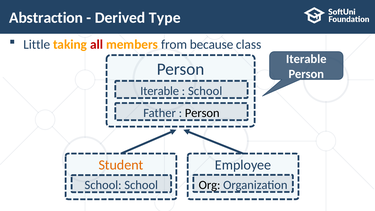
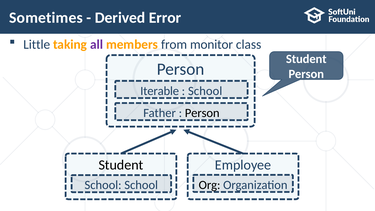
Abstraction: Abstraction -> Sometimes (46, 18)
Type: Type -> Error (165, 18)
all colour: red -> purple (97, 44)
because: because -> monitor (212, 44)
Iterable: Iterable -> Student (306, 59)
Student colour: orange -> black (121, 165)
